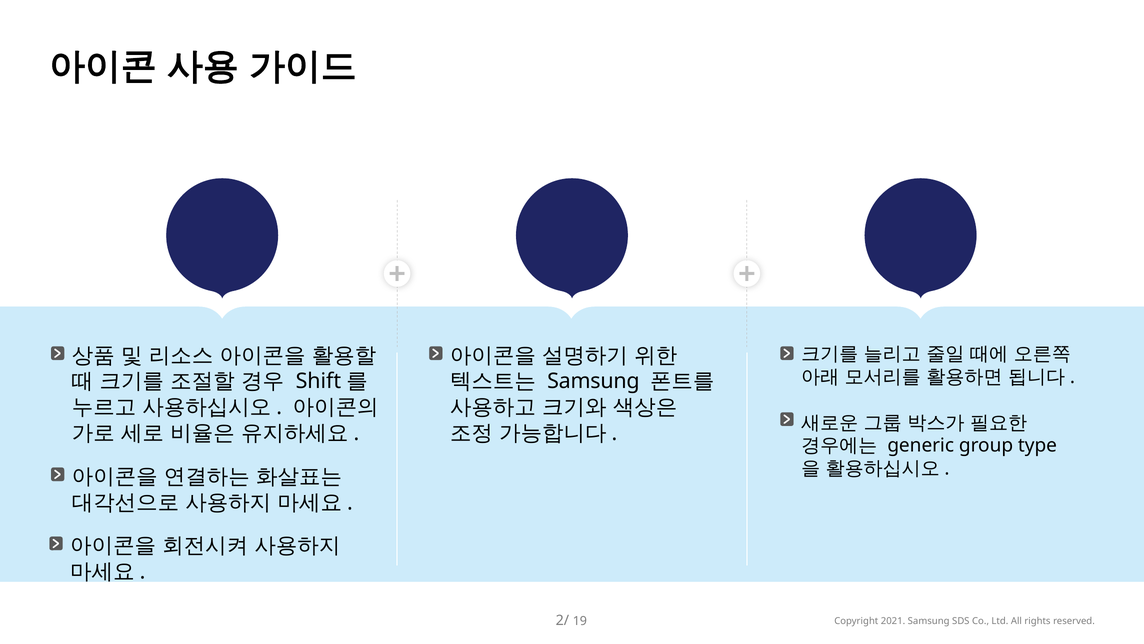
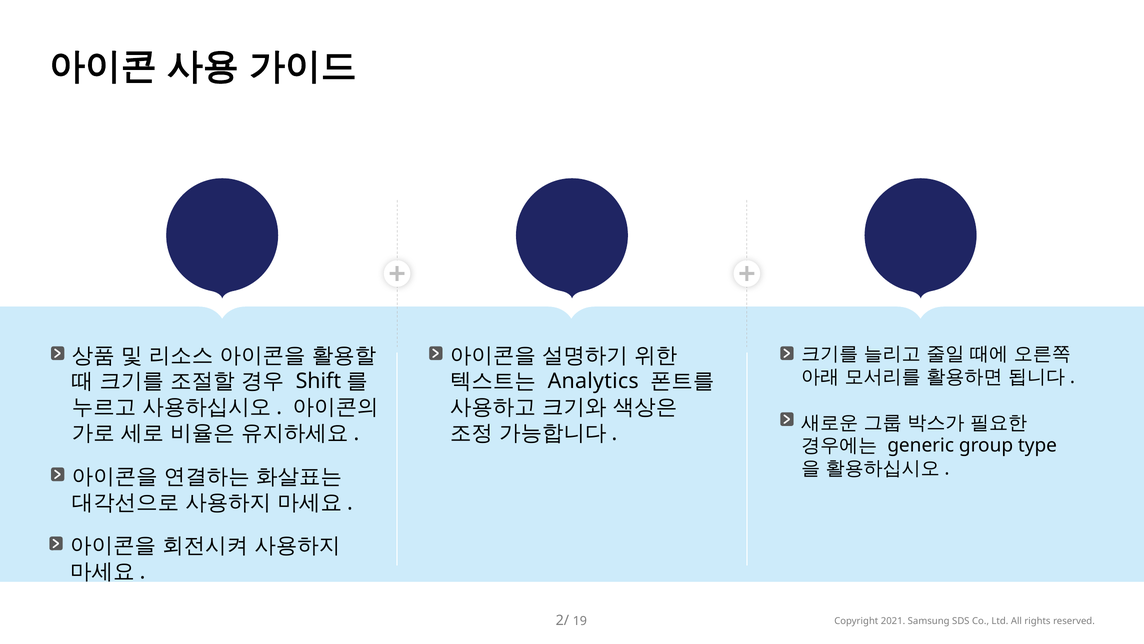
Samsung: Samsung -> Analytics (593, 381)
